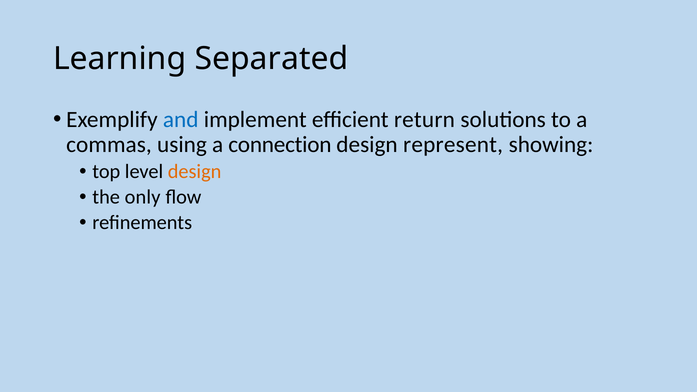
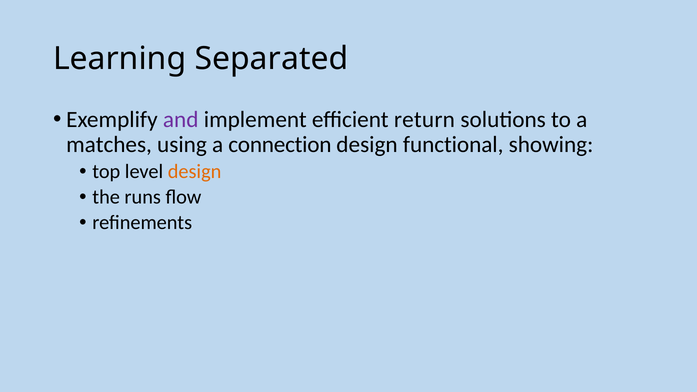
and colour: blue -> purple (181, 119)
commas: commas -> matches (109, 145)
represent: represent -> functional (453, 145)
only: only -> runs (143, 197)
